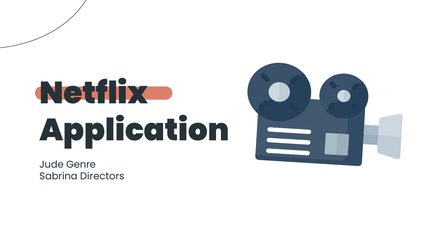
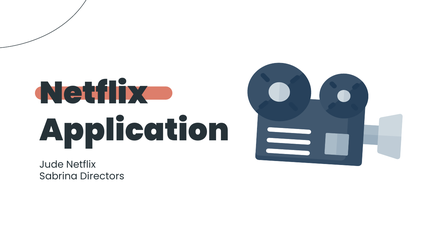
Jude Genre: Genre -> Netflix (81, 164)
